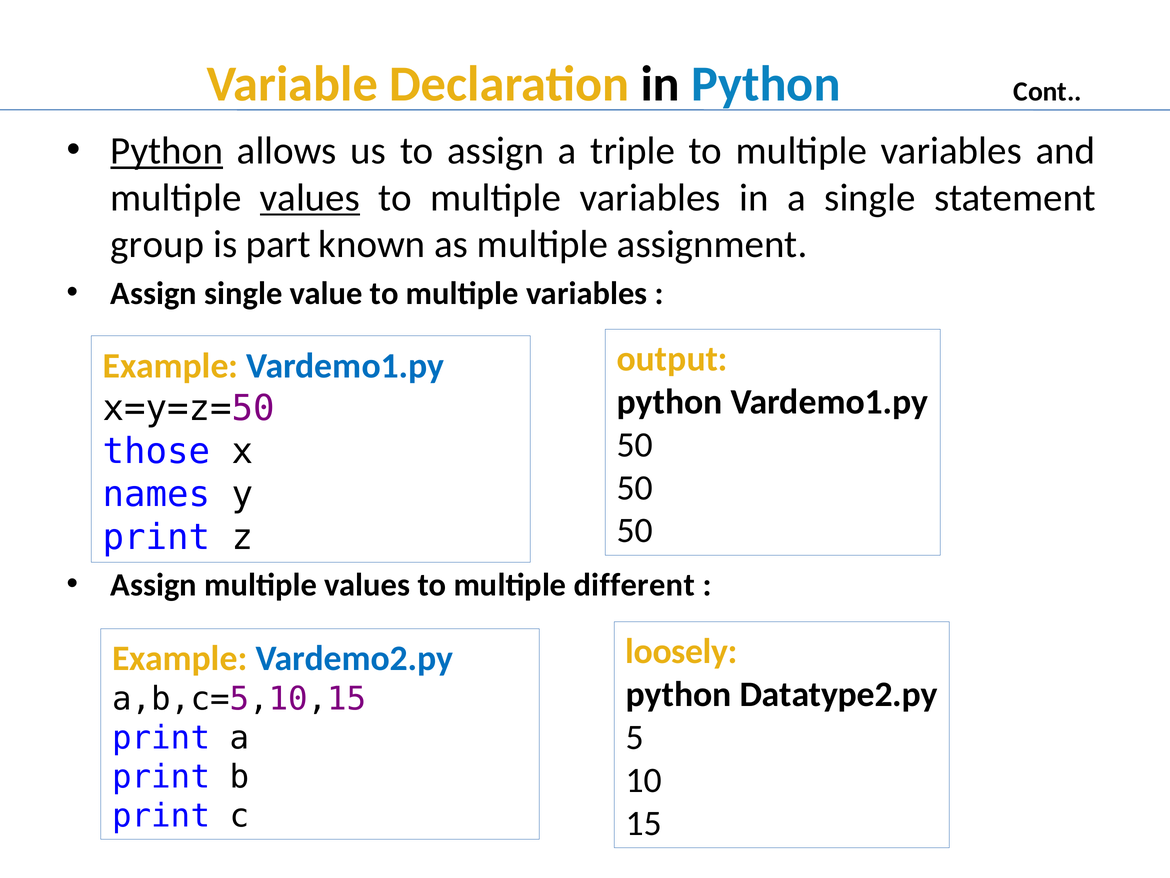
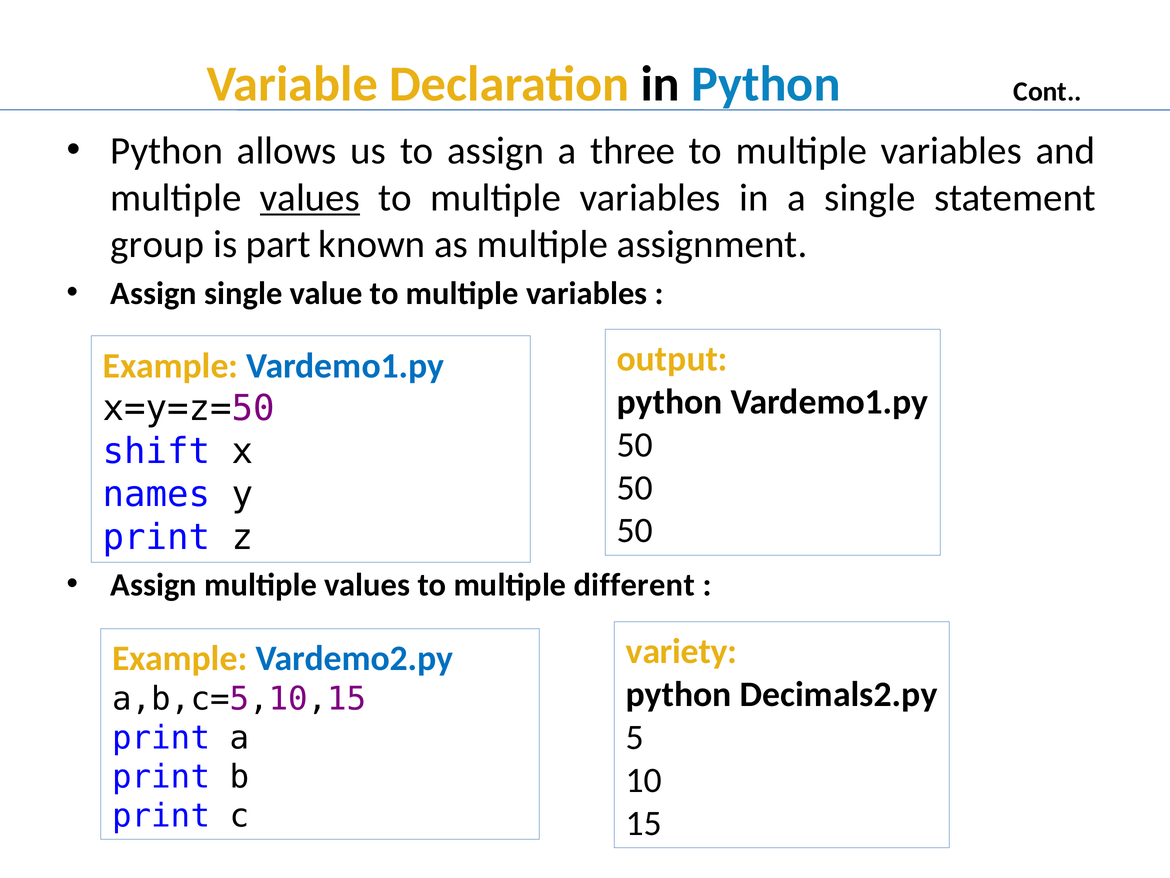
Python underline: present -> none (167, 151)
triple: triple -> three (633, 151)
those: those -> shift (157, 451)
loosely: loosely -> variety (681, 651)
Datatype2.py: Datatype2.py -> Decimals2.py (839, 694)
